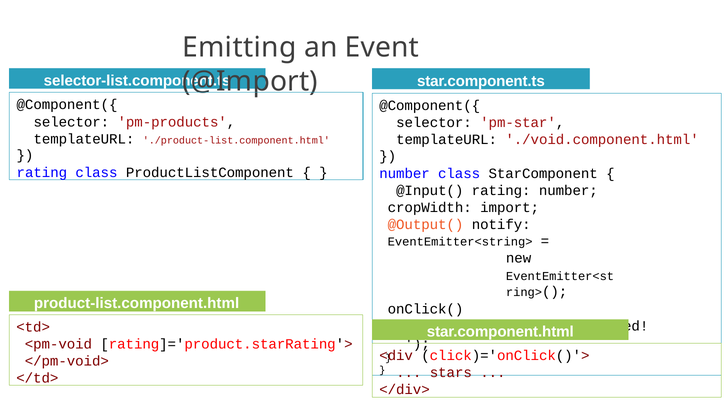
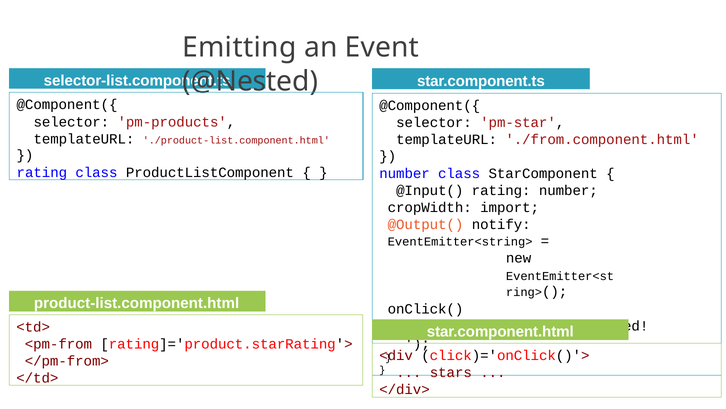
@Import: @Import -> @Nested (250, 81)
./void.component.html: ./void.component.html -> ./from.component.html (602, 139)
<pm-void: <pm-void -> <pm-from (58, 344)
</pm-void>: </pm-void> -> </pm-from> (67, 361)
